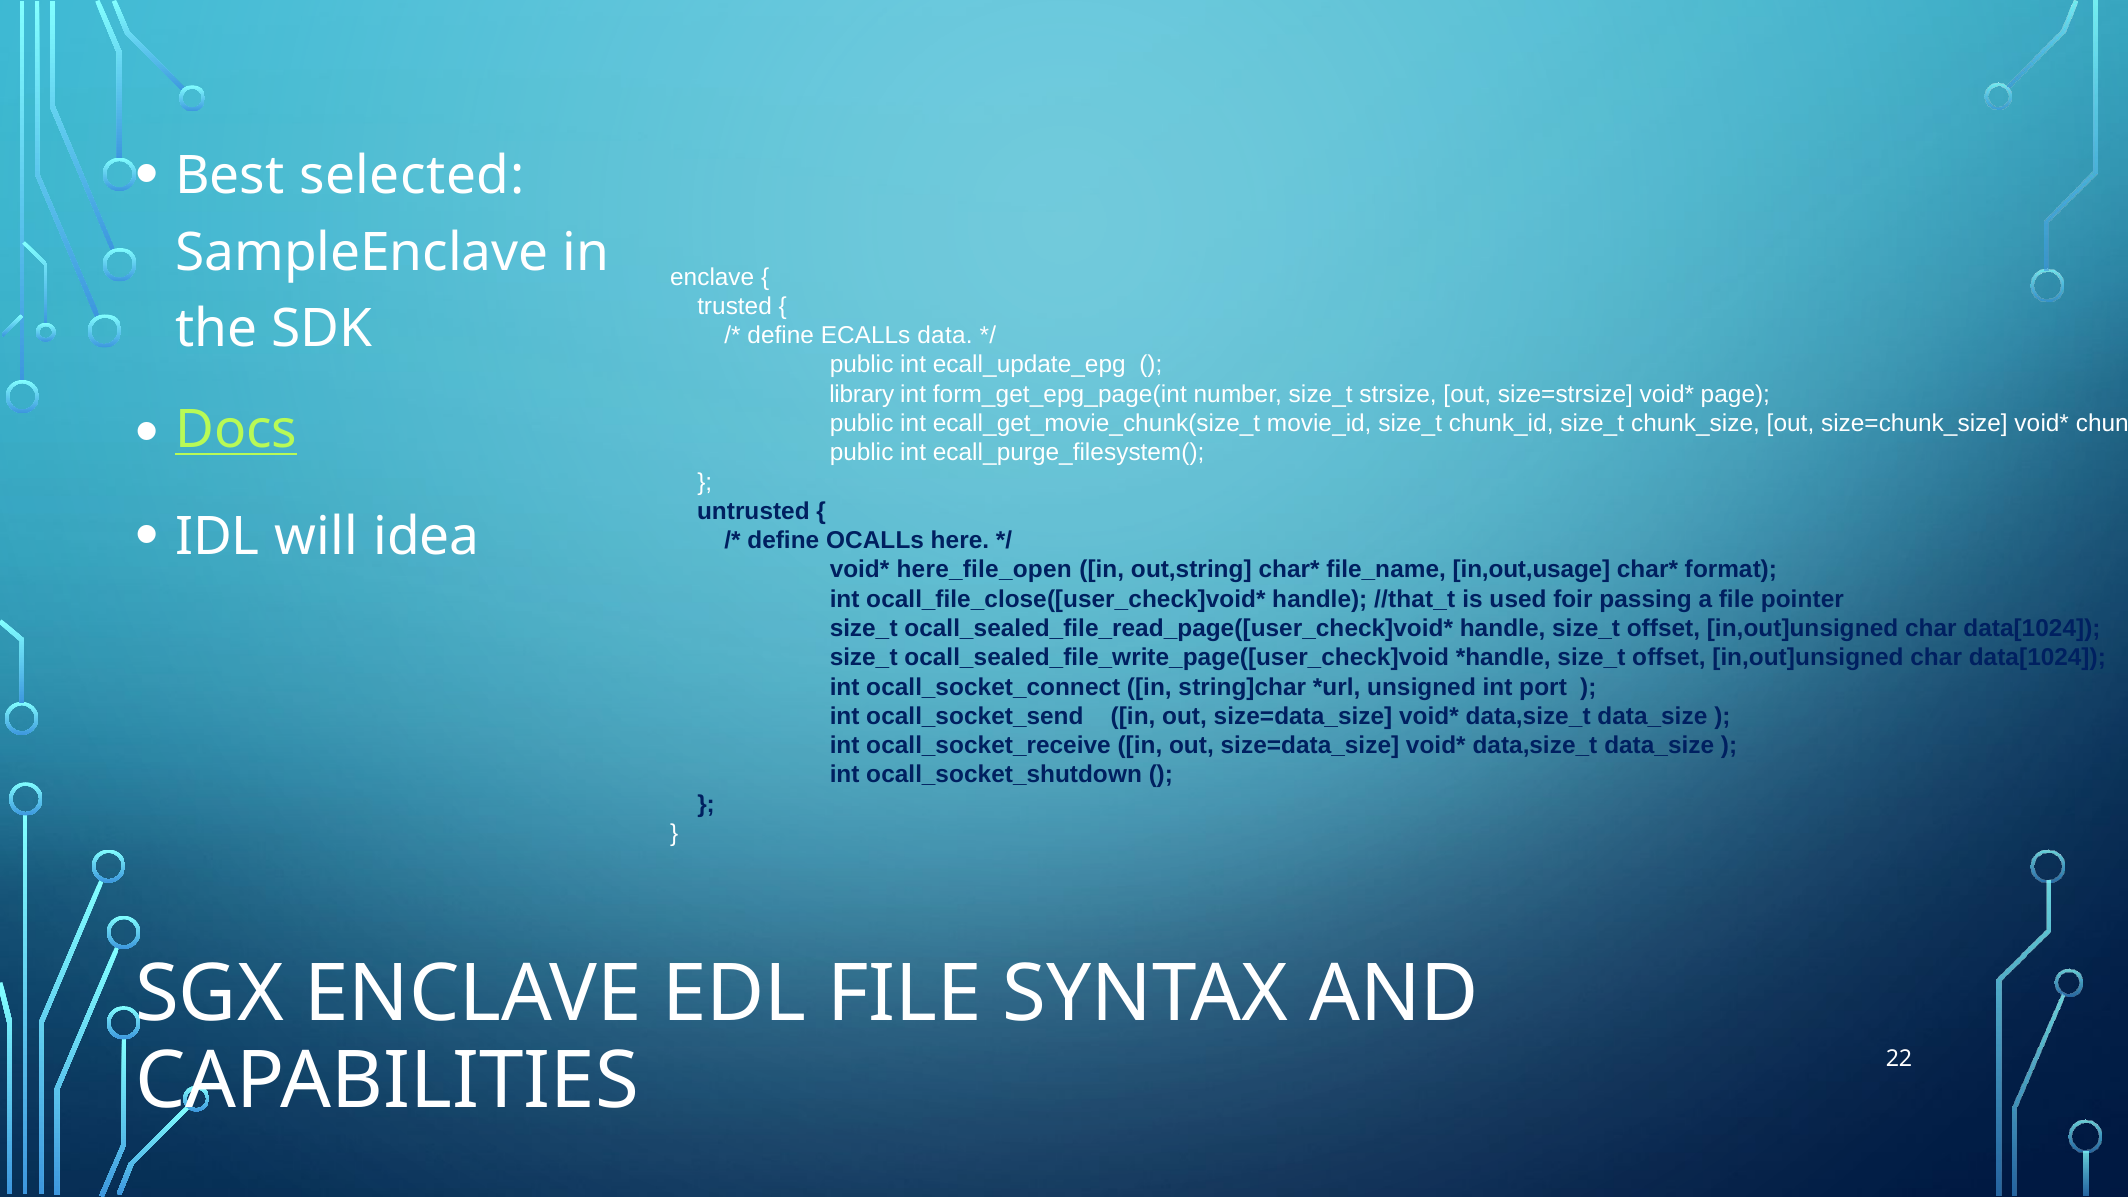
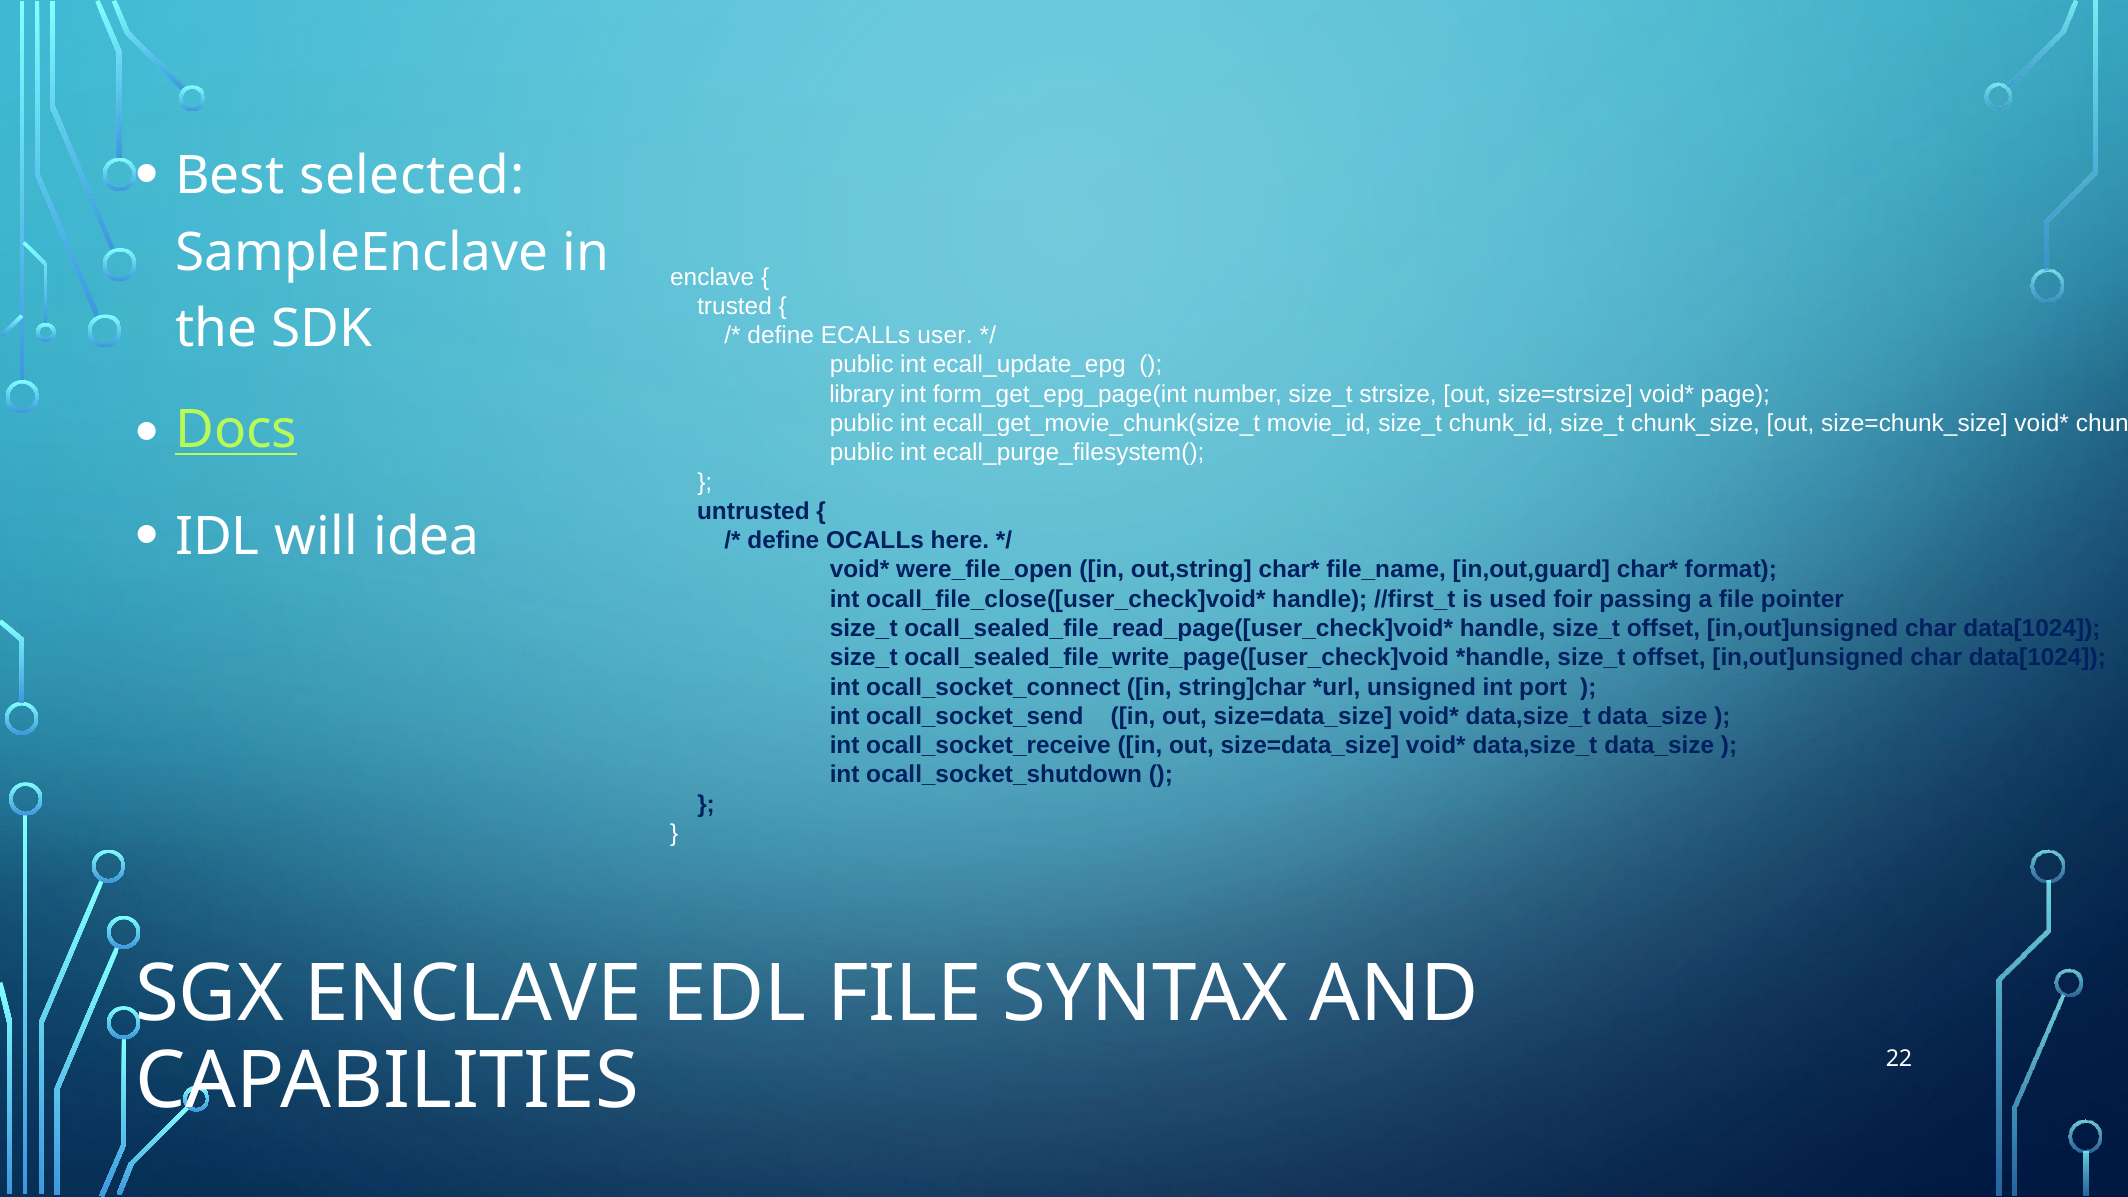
data: data -> user (945, 336)
here_file_open: here_file_open -> were_file_open (984, 570)
in,out,usage: in,out,usage -> in,out,guard (1531, 570)
//that_t: //that_t -> //first_t (1415, 599)
